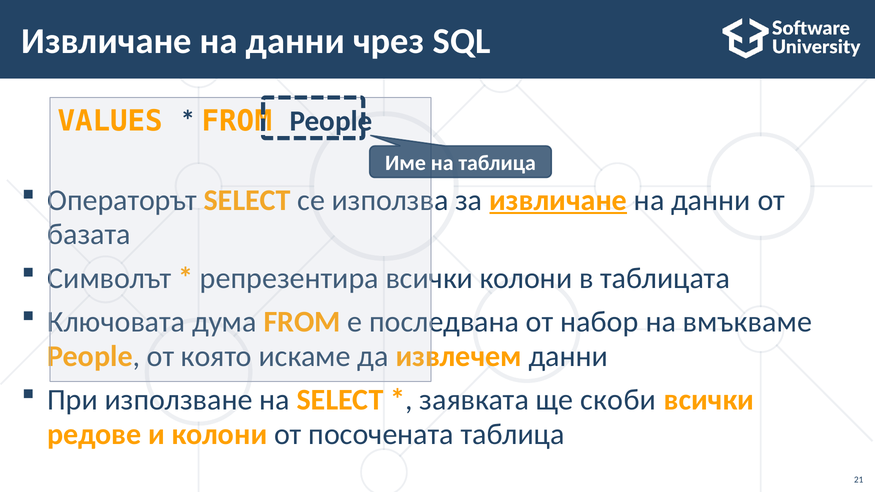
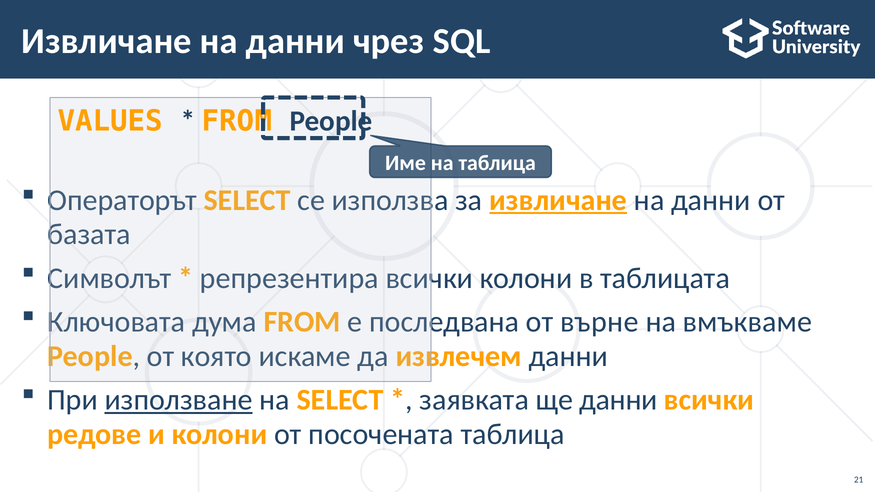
набор: набор -> върне (599, 322)
използване underline: none -> present (179, 400)
ще скоби: скоби -> данни (618, 400)
